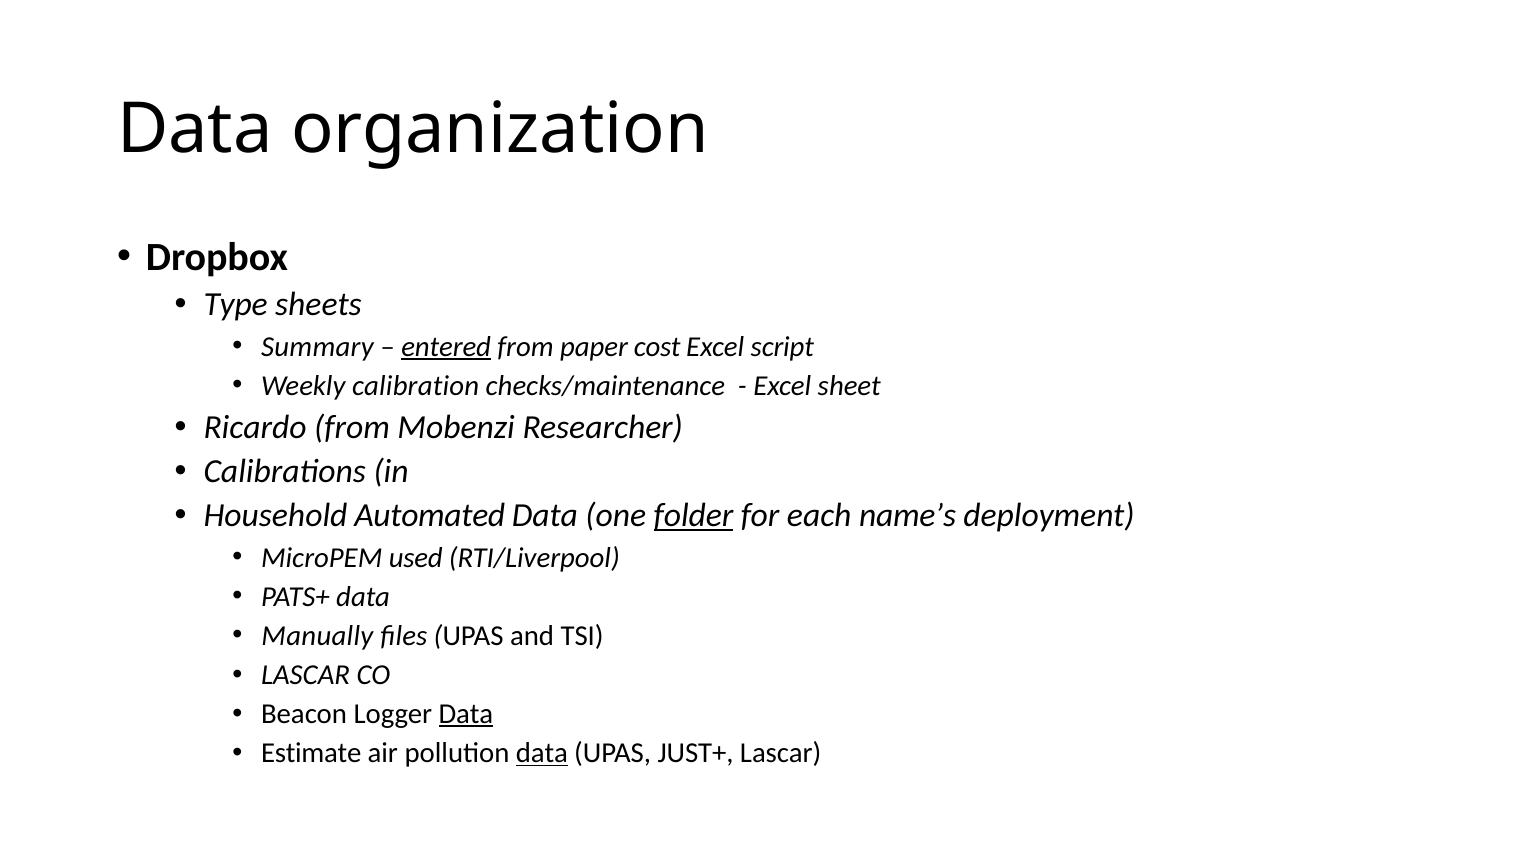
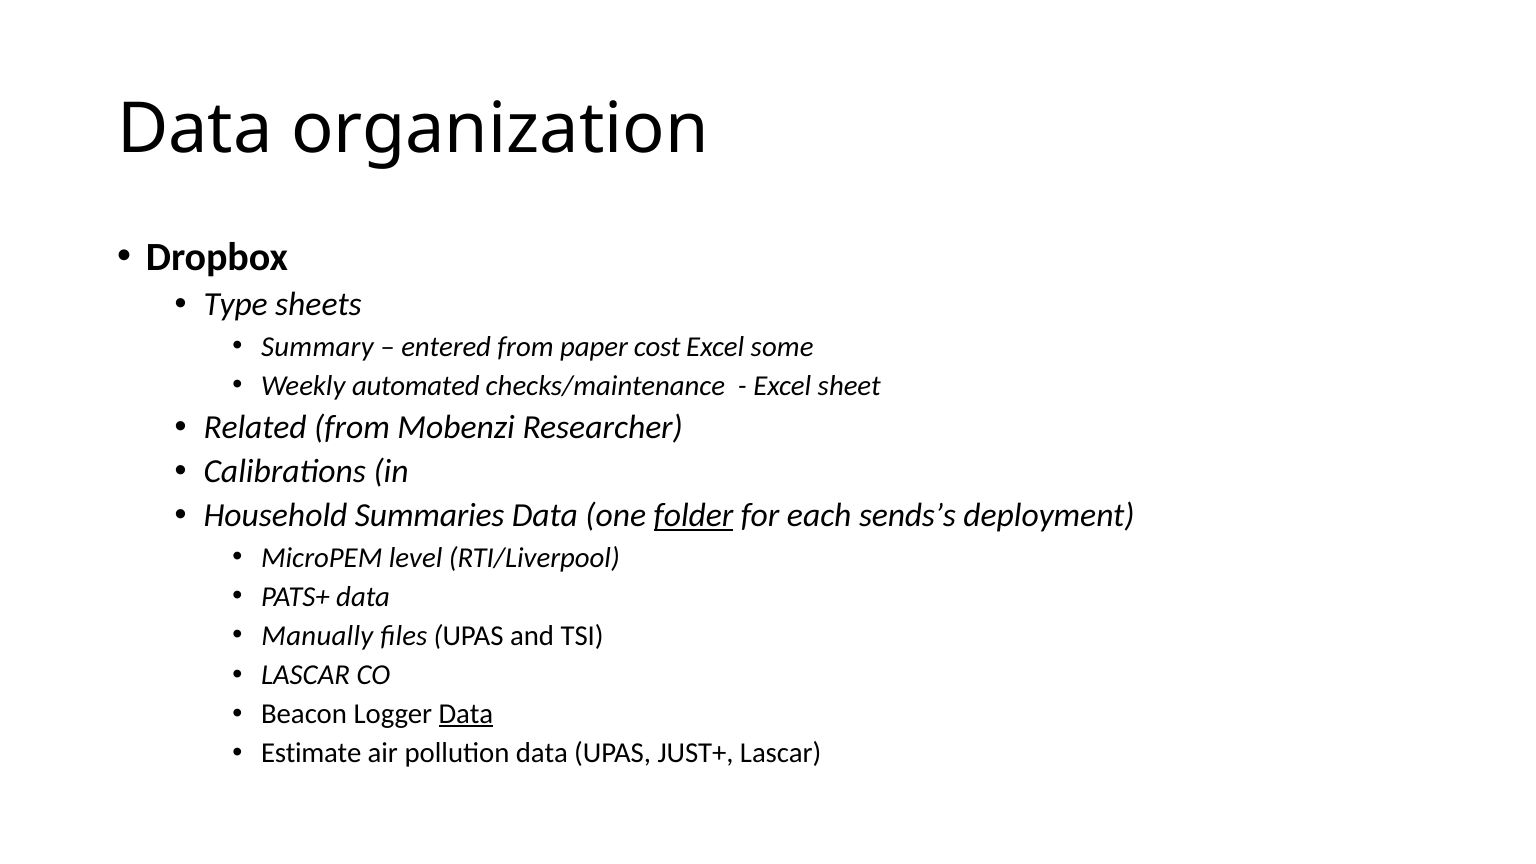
entered underline: present -> none (446, 347)
script: script -> some (782, 347)
calibration: calibration -> automated (416, 386)
Ricardo: Ricardo -> Related (255, 427)
Automated: Automated -> Summaries (430, 516)
name’s: name’s -> sends’s (908, 516)
used: used -> level (416, 558)
data underline: present -> none (542, 753)
